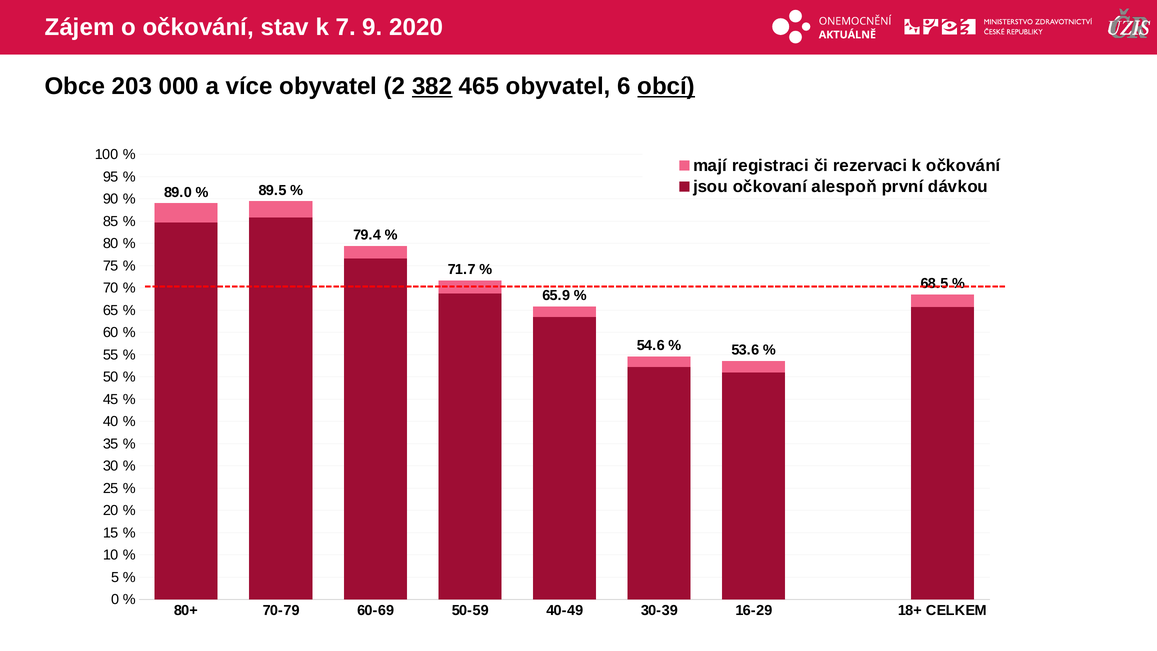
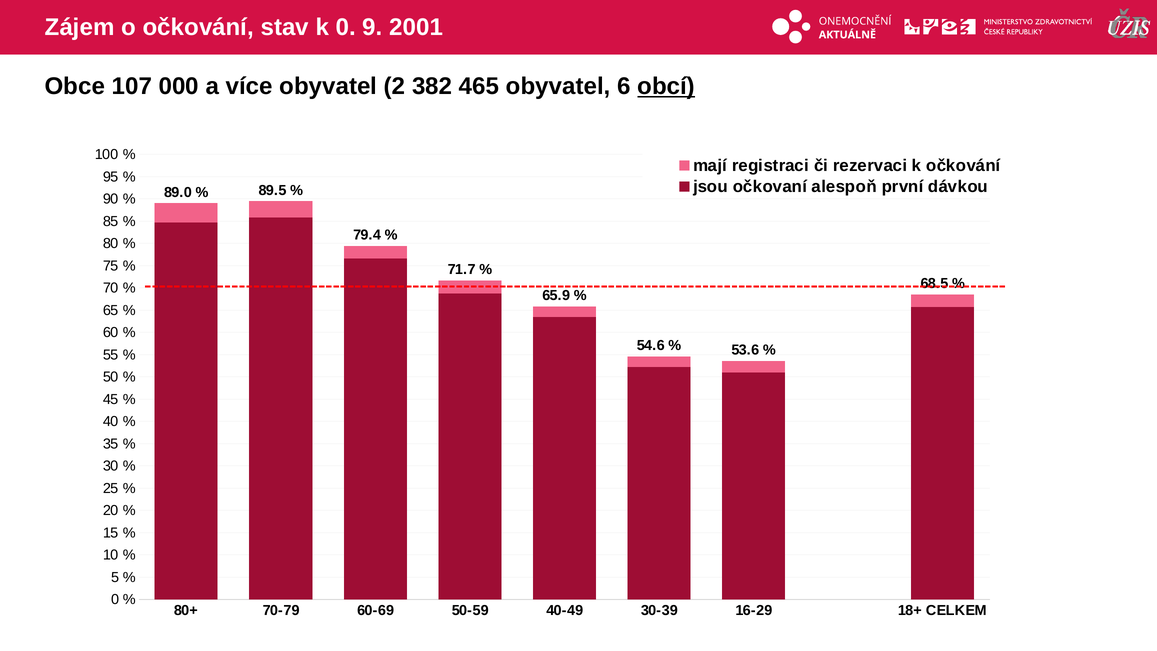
k 7: 7 -> 0 (346, 27)
2020: 2020 -> 2001 (416, 27)
203: 203 -> 107 (132, 86)
382 underline: present -> none (432, 86)
